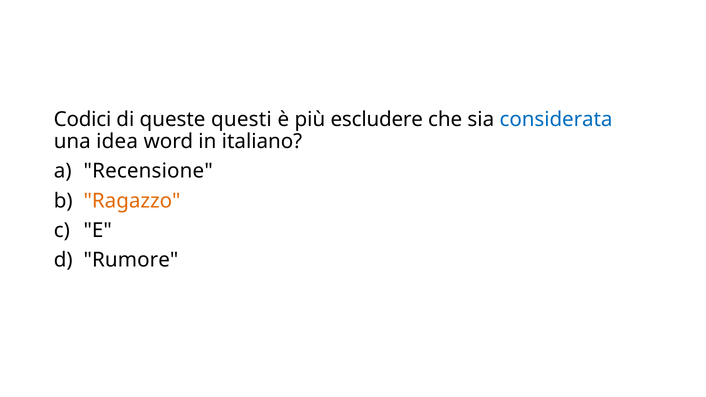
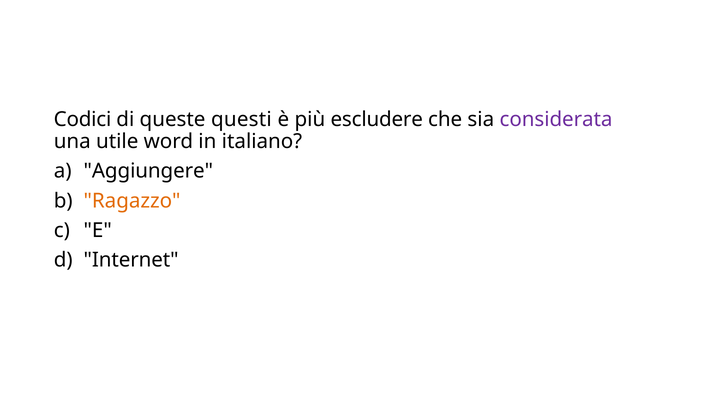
considerata colour: blue -> purple (556, 119)
idea: idea -> utile (117, 142)
Recensione: Recensione -> Aggiungere (148, 171)
Rumore: Rumore -> Internet (131, 260)
